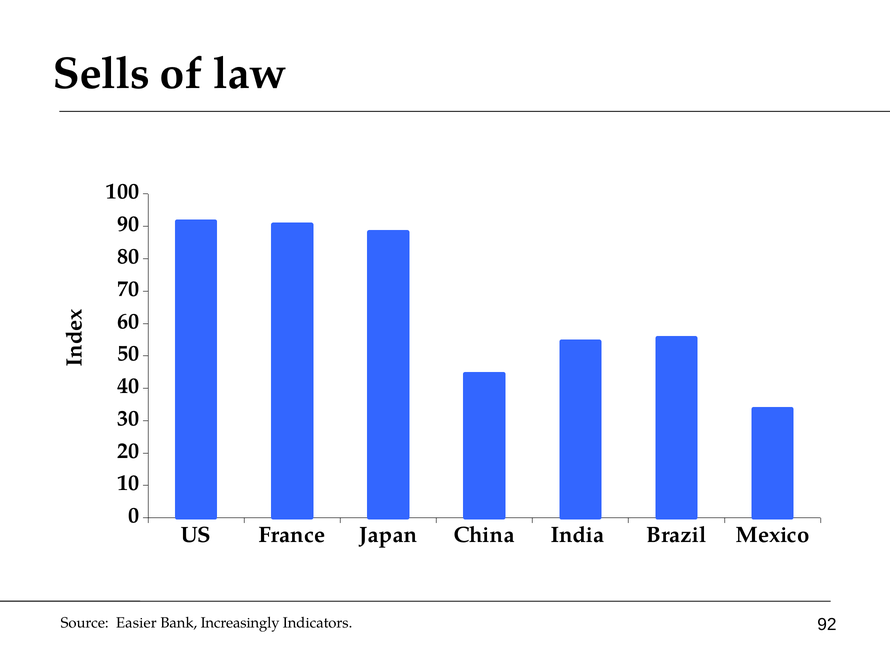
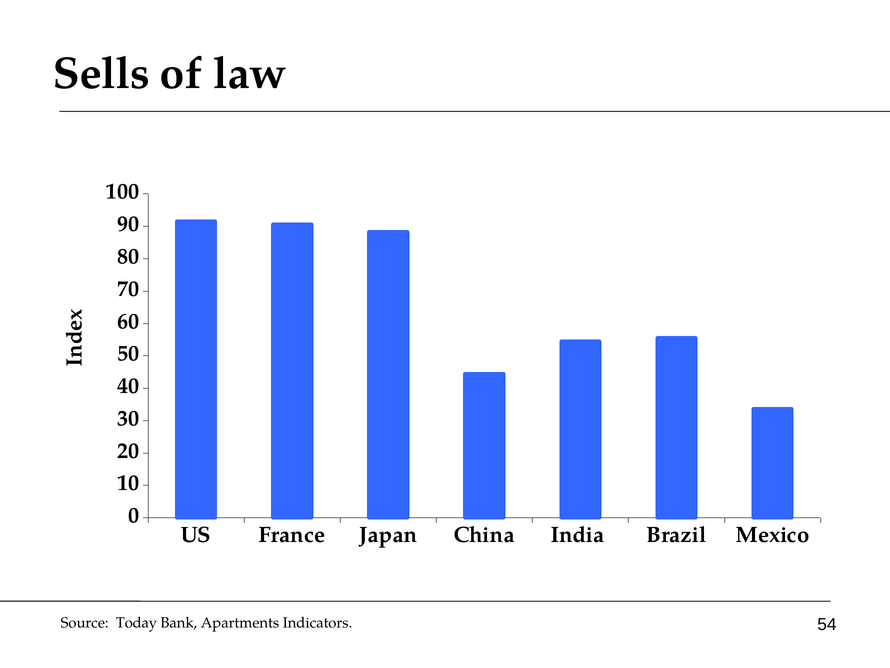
Easier: Easier -> Today (136, 622)
Increasingly: Increasingly -> Apartments (240, 622)
92: 92 -> 54 (827, 624)
